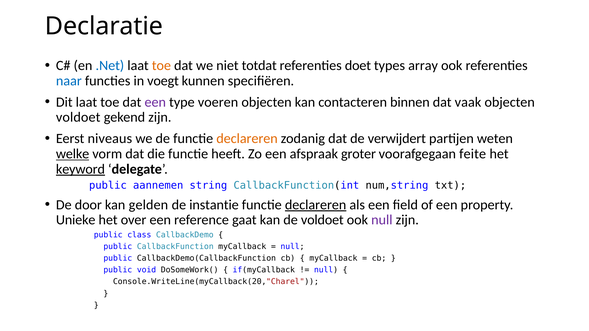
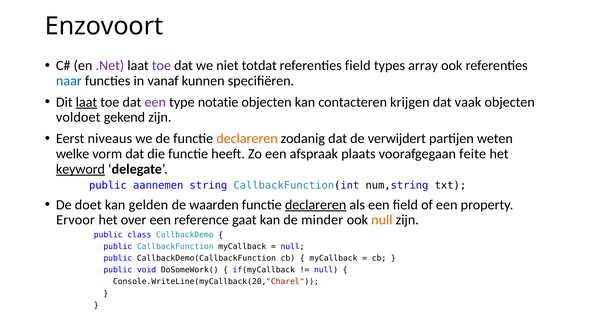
Declaratie: Declaratie -> Enzovoort (104, 26)
.Net colour: blue -> purple (110, 66)
toe colour: orange -> purple (161, 66)
referenties doet: doet -> field (358, 66)
voegt: voegt -> vanaf (163, 81)
laat underline: none -> present (86, 102)
voeren: voeren -> notatie (218, 102)
binnen: binnen -> krijgen (410, 102)
welke underline: present -> none (73, 154)
groter: groter -> plaats (358, 154)
door: door -> doet (88, 205)
instantie: instantie -> waarden (214, 205)
Unieke: Unieke -> Ervoor (76, 220)
de voldoet: voldoet -> minder (322, 220)
null colour: purple -> orange (382, 220)
